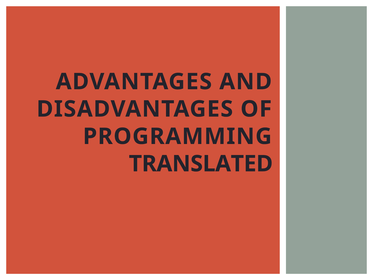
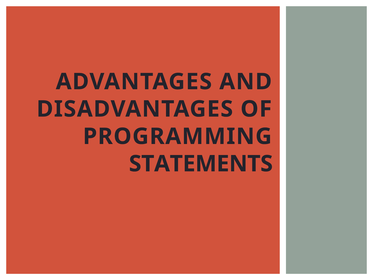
TRANSLATED: TRANSLATED -> STATEMENTS (201, 164)
